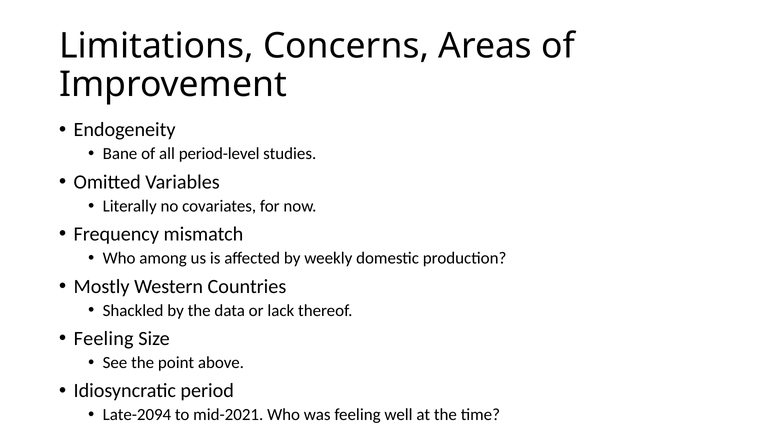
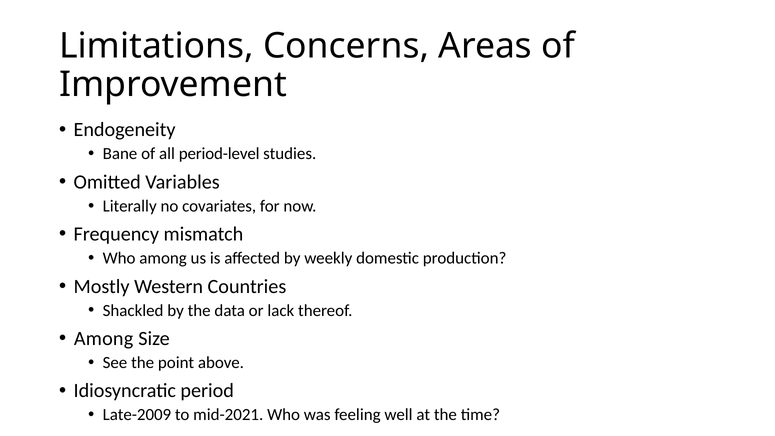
Feeling: Feeling -> Among (104, 339)
Late-2094: Late-2094 -> Late-2009 (137, 415)
